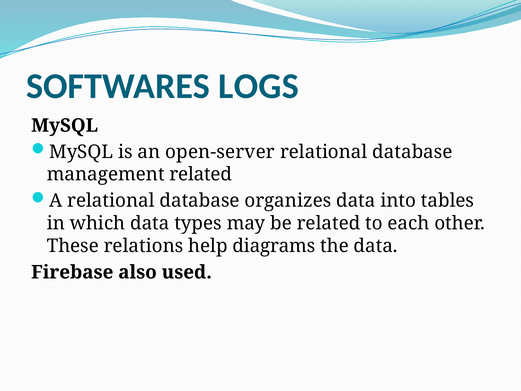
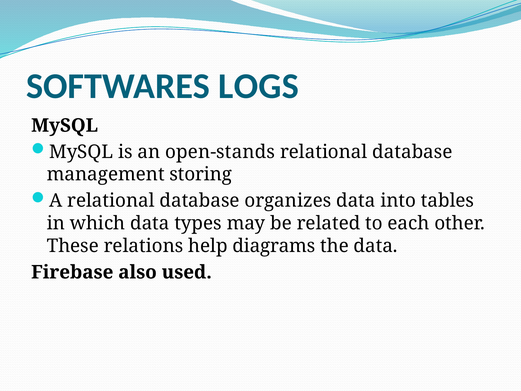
open-server: open-server -> open-stands (220, 152)
management related: related -> storing (201, 174)
